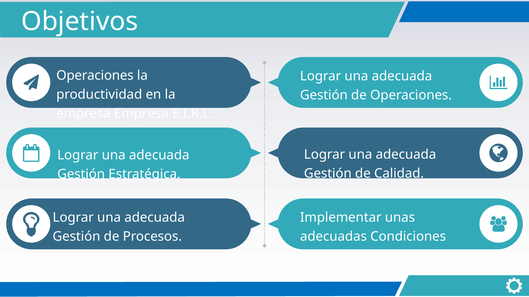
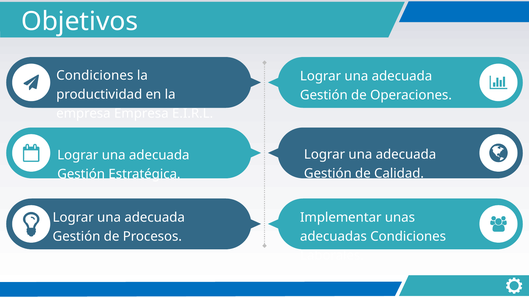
Operaciones: Operaciones -> Condiciones (95, 76)
